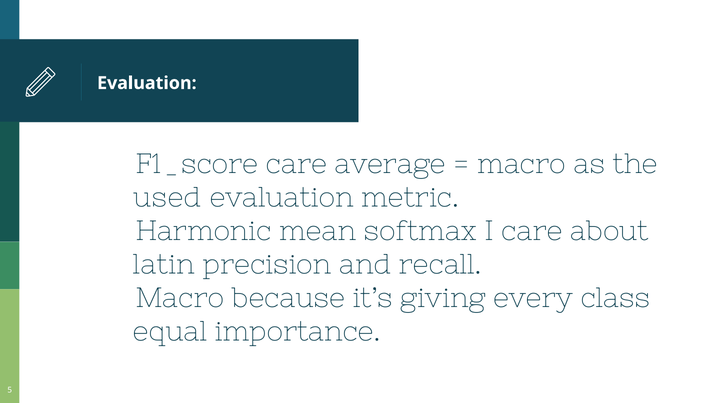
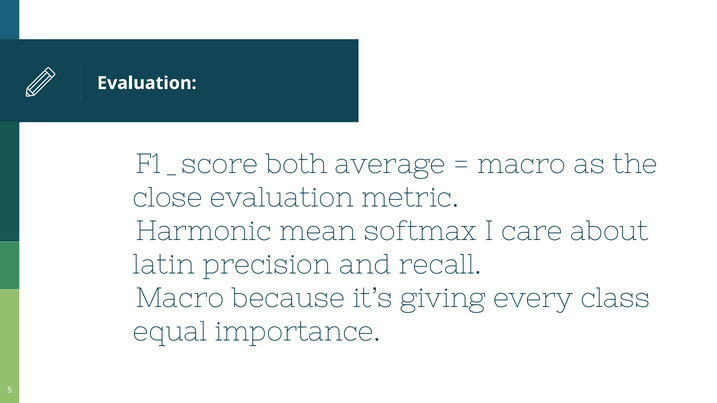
care: care -> both (297, 164)
used: used -> close (168, 198)
